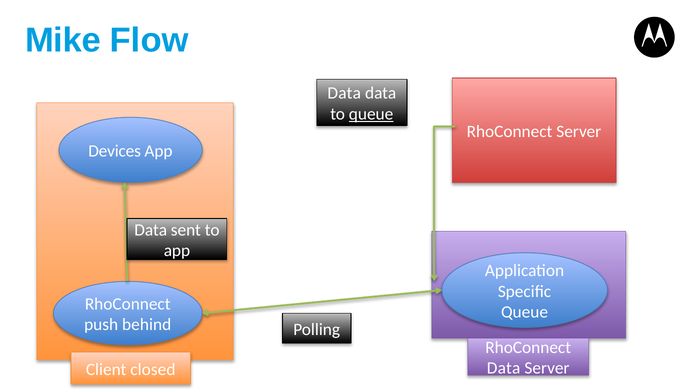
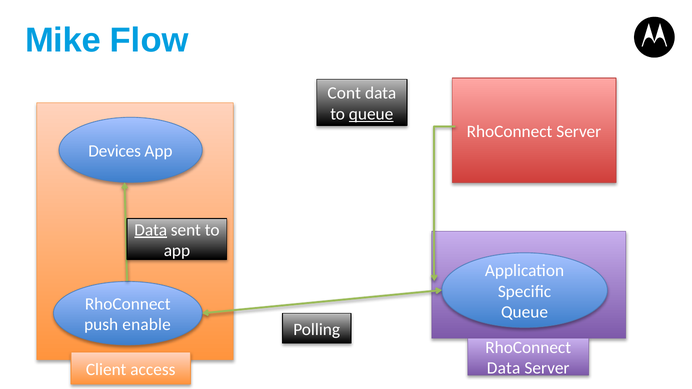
Data: Data -> Cont (344, 93)
Data underline: none -> present (151, 230)
behind: behind -> enable (147, 325)
closed: closed -> access (153, 370)
